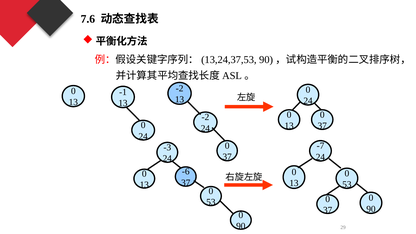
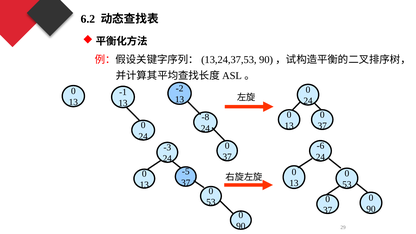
7.6: 7.6 -> 6.2 (88, 19)
-2: -2 -> -8 (205, 117)
-7: -7 -> -6 (320, 146)
-6: -6 -> -5 (186, 172)
